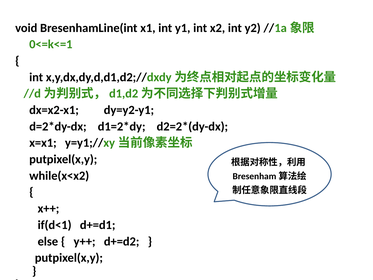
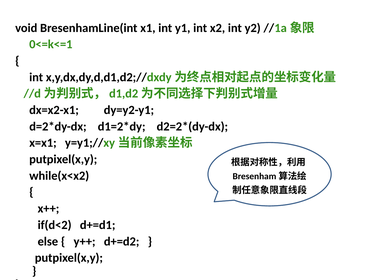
if(d<1: if(d<1 -> if(d<2 (55, 225)
